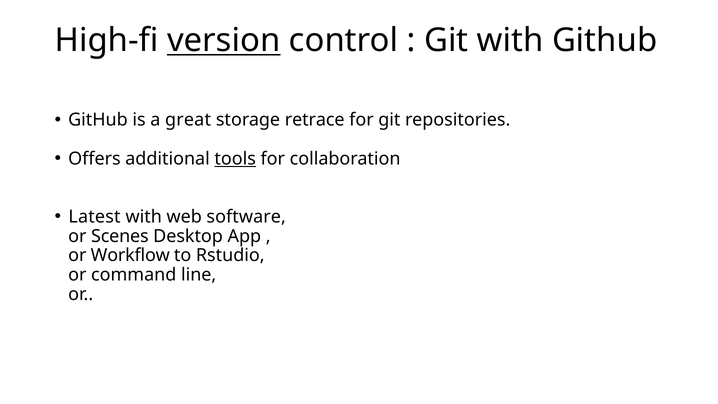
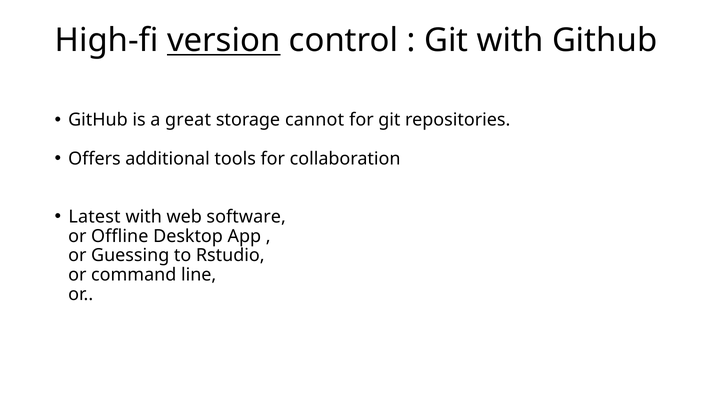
retrace: retrace -> cannot (315, 120)
tools underline: present -> none (235, 159)
Scenes: Scenes -> Offline (120, 236)
Workflow: Workflow -> Guessing (130, 255)
